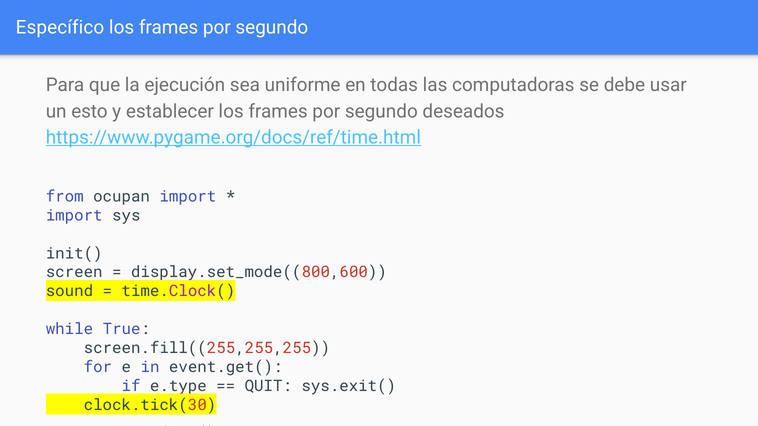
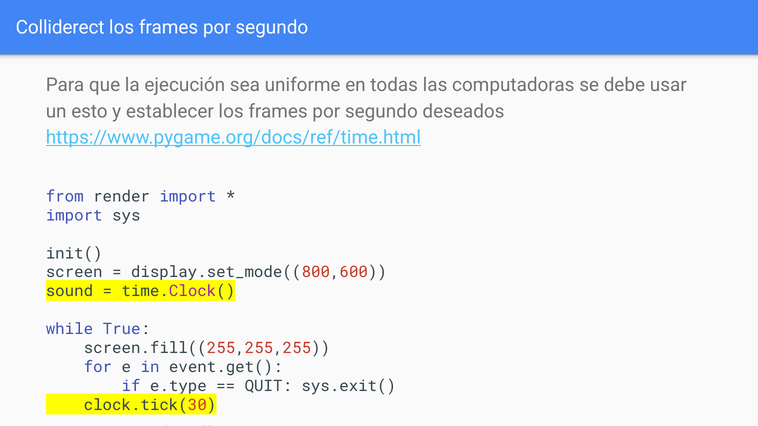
Específico: Específico -> Colliderect (60, 28)
ocupan: ocupan -> render (122, 197)
